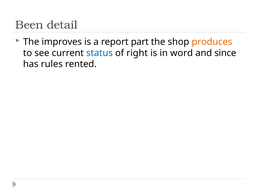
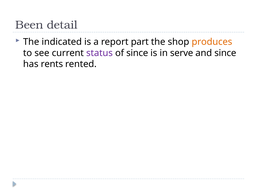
improves: improves -> indicated (62, 42)
status colour: blue -> purple (99, 53)
of right: right -> since (137, 53)
word: word -> serve (182, 53)
rules: rules -> rents (52, 64)
